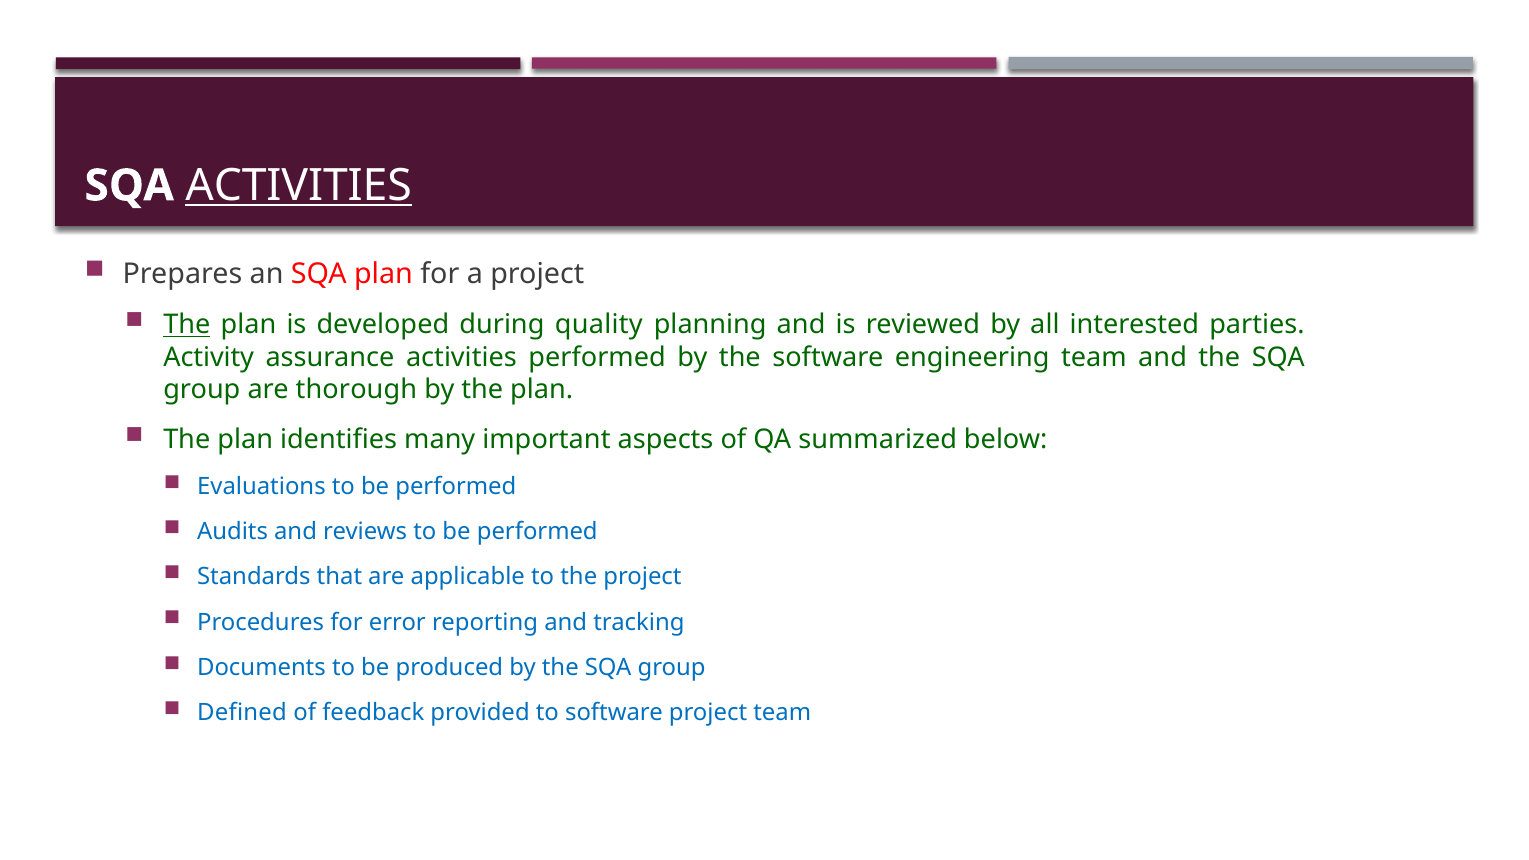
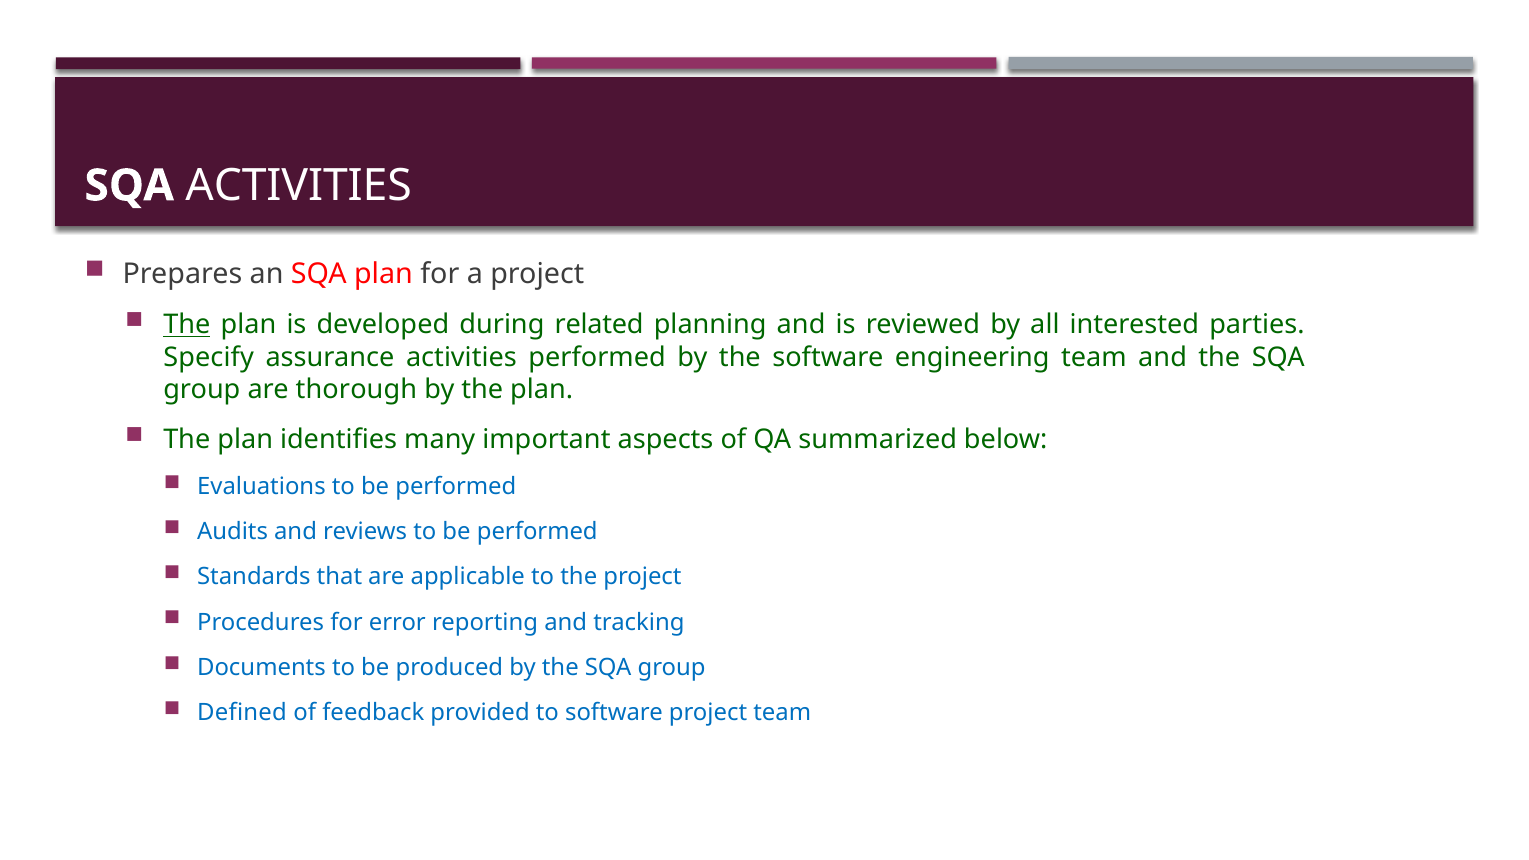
ACTIVITIES underline: present -> none (299, 186)
quality: quality -> related (599, 325)
Activity: Activity -> Specify (209, 357)
